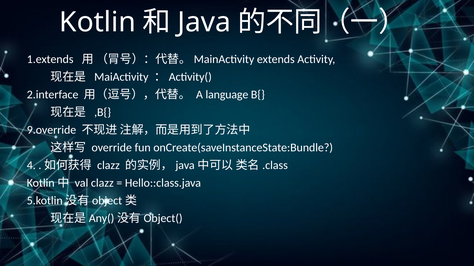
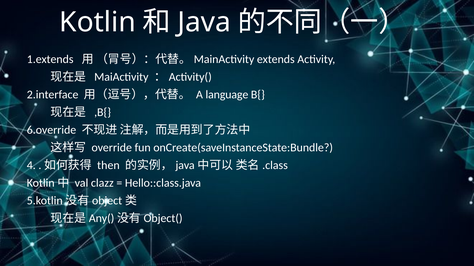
9.override: 9.override -> 6.override (52, 130)
clazz: clazz -> then (108, 166)
